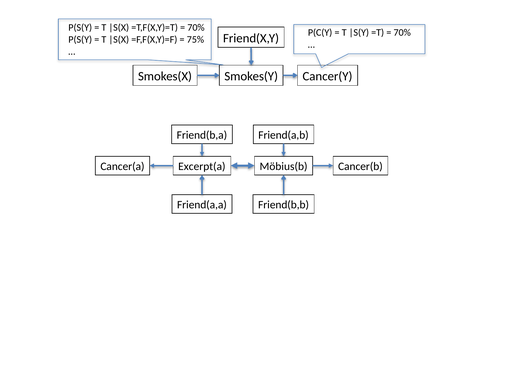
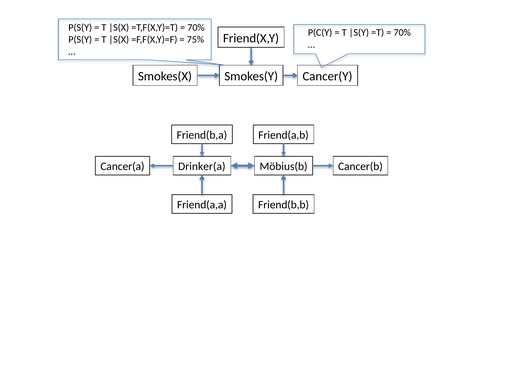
Excerpt(a: Excerpt(a -> Drinker(a (202, 166)
